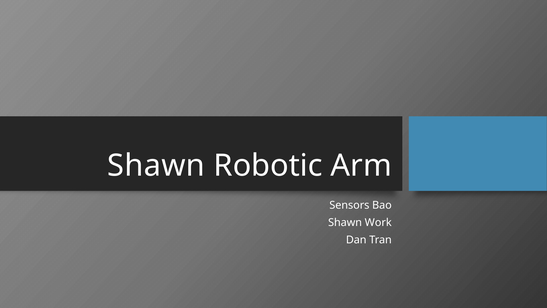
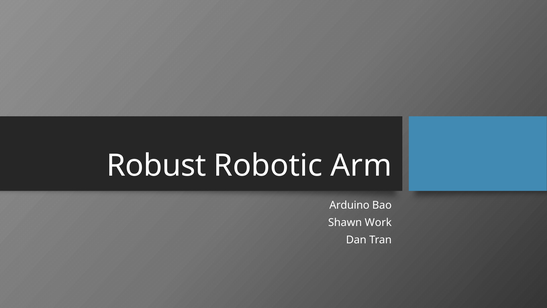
Shawn: Shawn -> Robust (156, 165)
Sensors: Sensors -> Arduino (349, 205)
